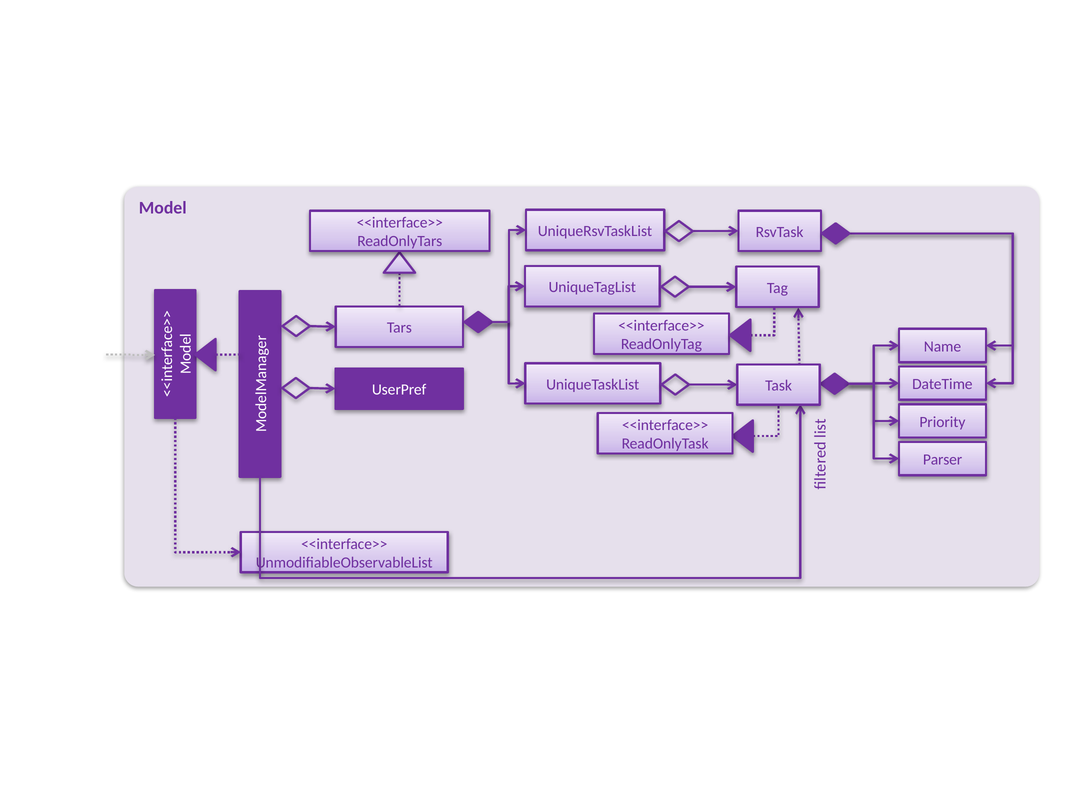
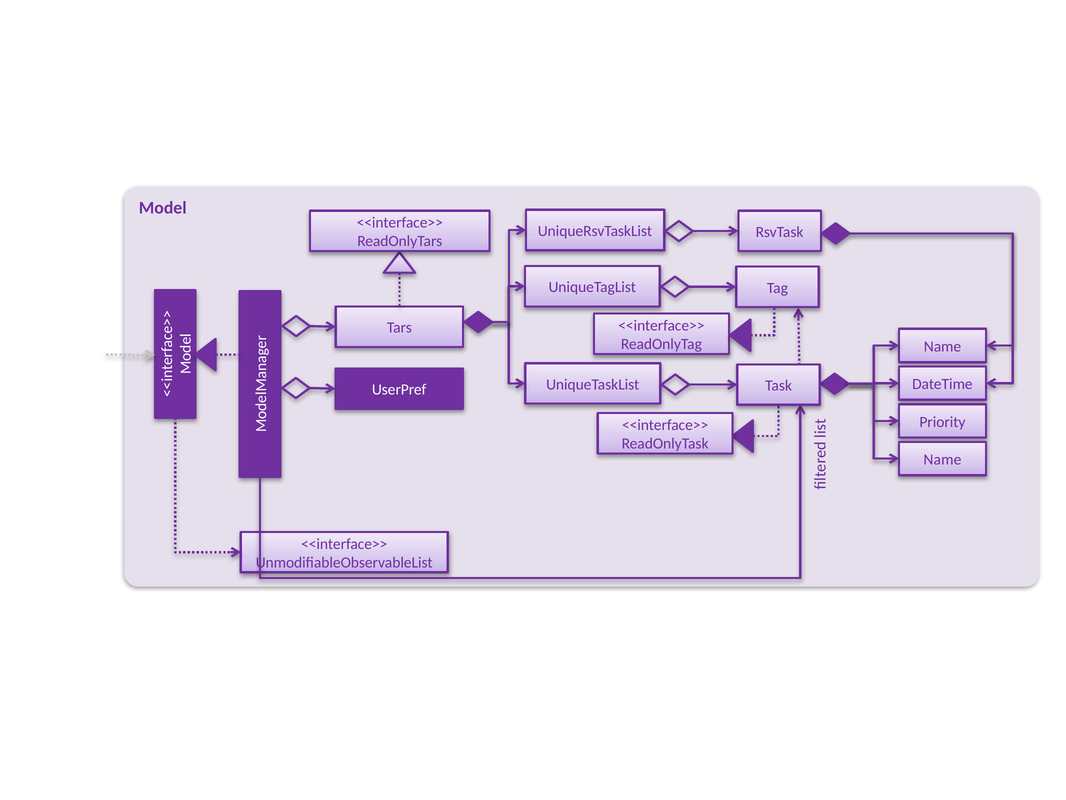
Parser: Parser -> Name (942, 459)
